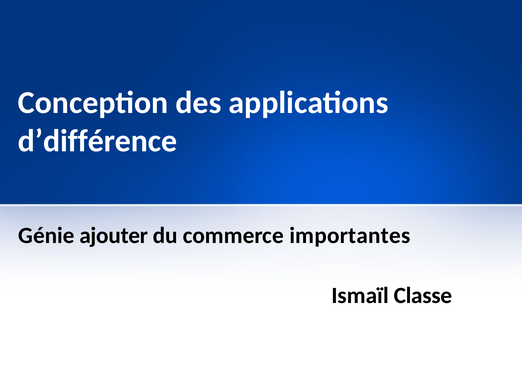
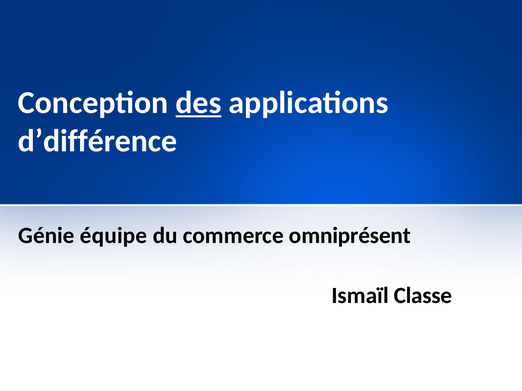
des underline: none -> present (198, 103)
ajouter: ajouter -> équipe (114, 236)
importantes: importantes -> omniprésent (350, 236)
